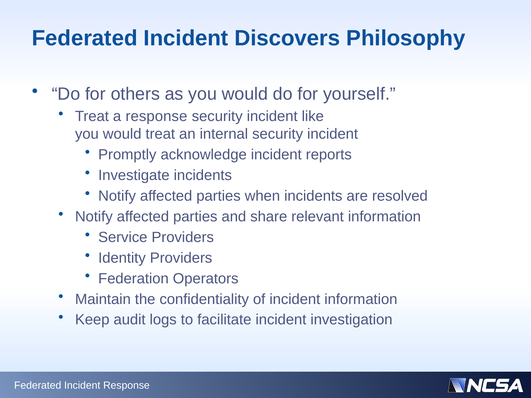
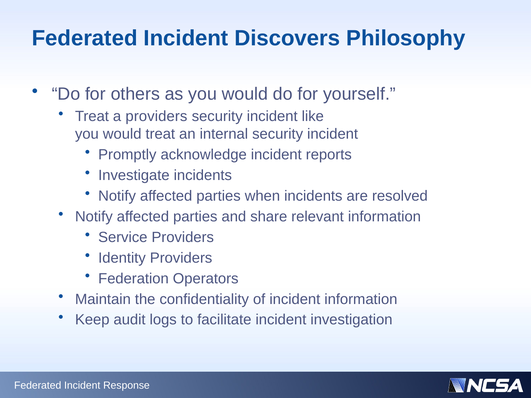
a response: response -> providers (156, 116)
